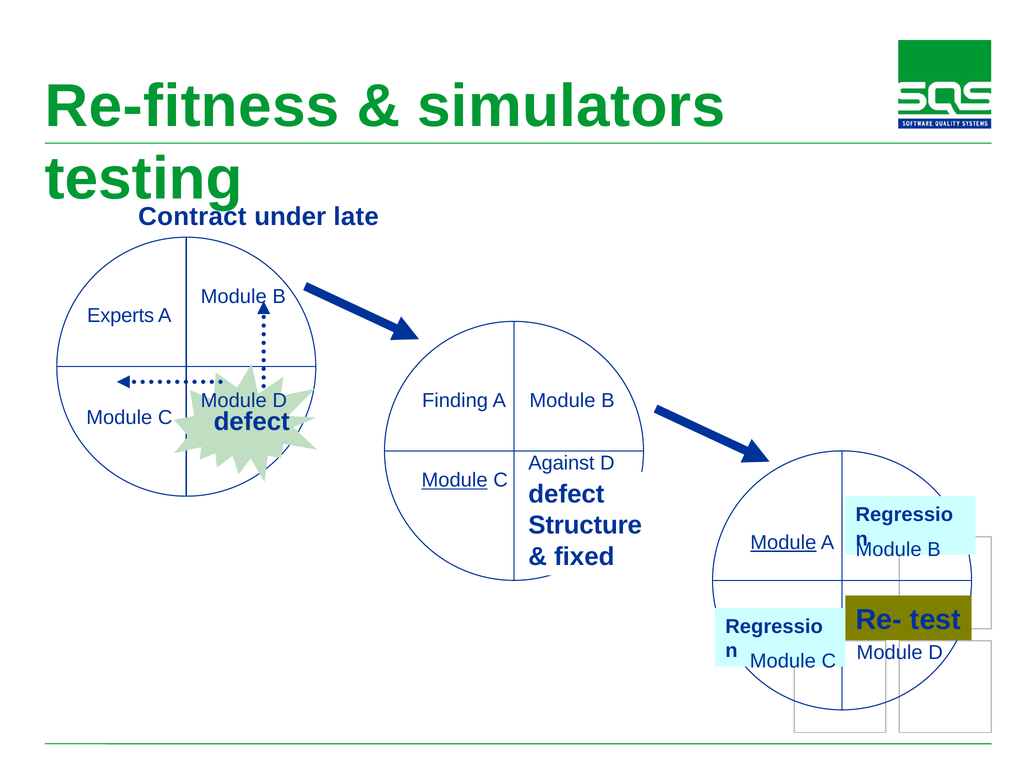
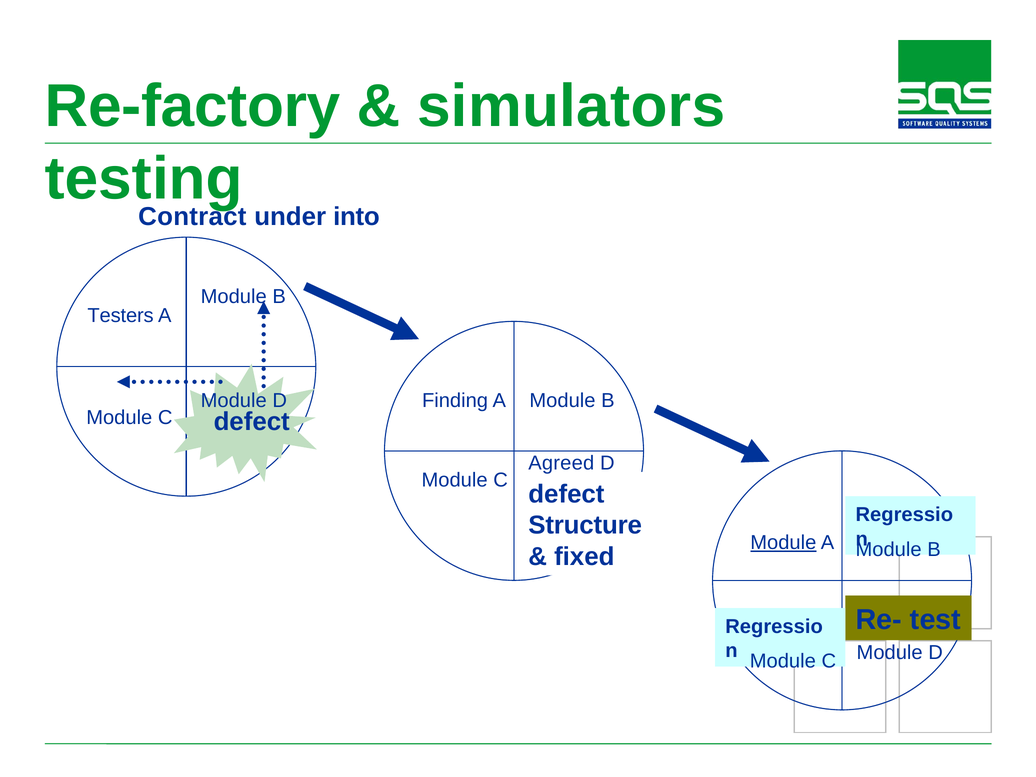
Re-fitness: Re-fitness -> Re-factory (193, 106)
late: late -> into (356, 217)
Experts: Experts -> Testers (121, 315)
Against: Against -> Agreed (561, 463)
Module underline: present -> none (455, 480)
